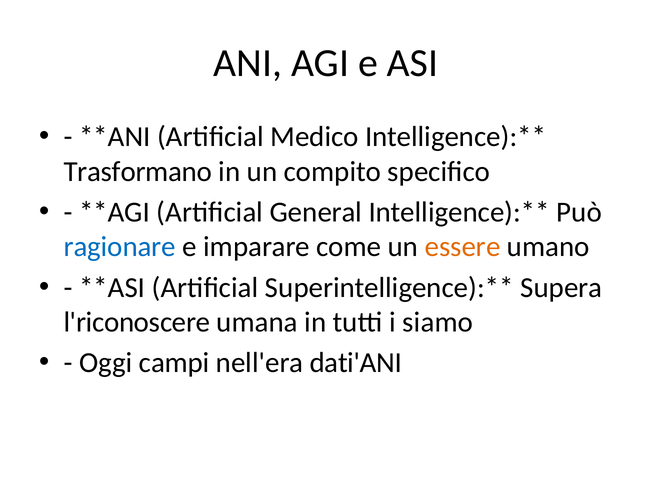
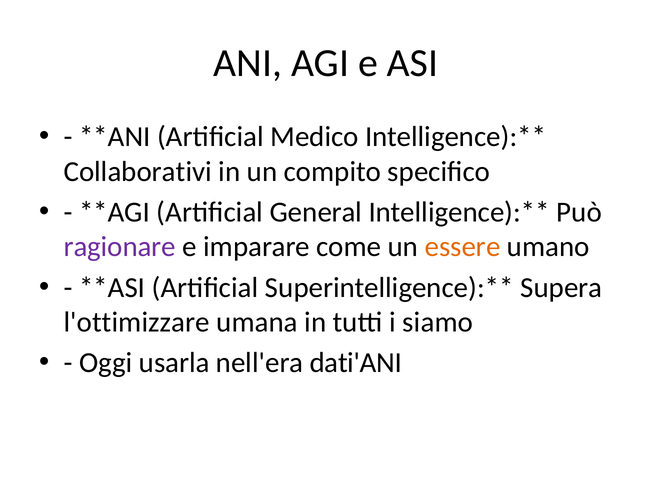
Trasformano: Trasformano -> Collaborativi (138, 172)
ragionare colour: blue -> purple (120, 247)
l'riconoscere: l'riconoscere -> l'ottimizzare (137, 322)
campi: campi -> usarla (174, 363)
